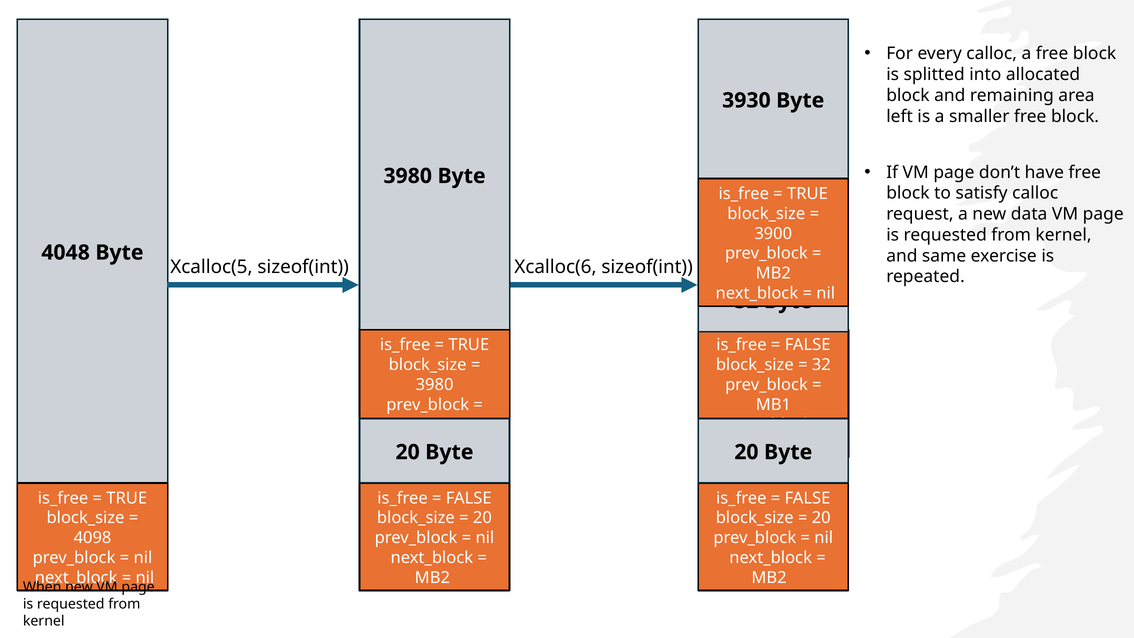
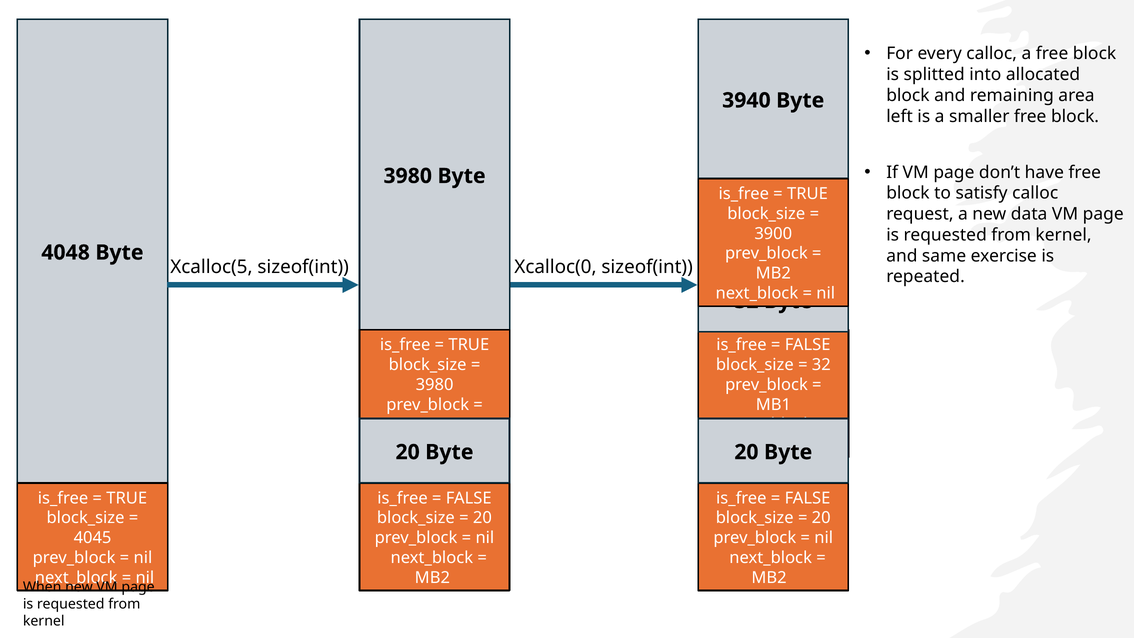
3930: 3930 -> 3940 (746, 100)
Xcalloc(6: Xcalloc(6 -> Xcalloc(0 (555, 267)
4098: 4098 -> 4045 (93, 538)
